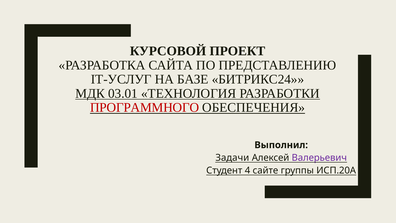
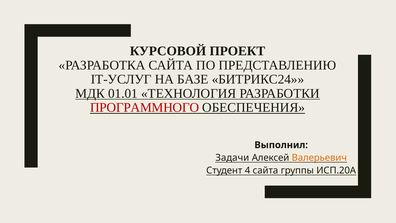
03.01: 03.01 -> 01.01 (123, 93)
Валерьевич colour: purple -> orange (319, 158)
4 сайте: сайте -> сайта (265, 170)
